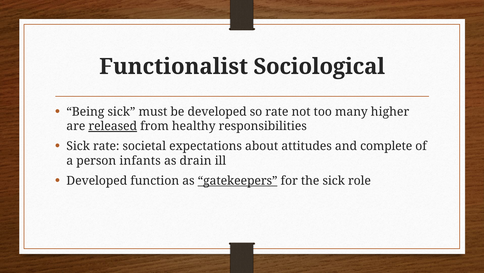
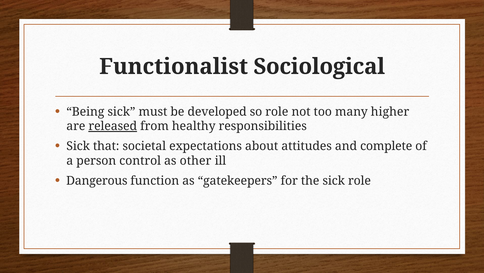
so rate: rate -> role (277, 111)
Sick rate: rate -> that (106, 146)
infants: infants -> control (140, 160)
drain: drain -> other (196, 160)
Developed: Developed -> Dangerous (97, 180)
gatekeepers underline: present -> none (238, 180)
